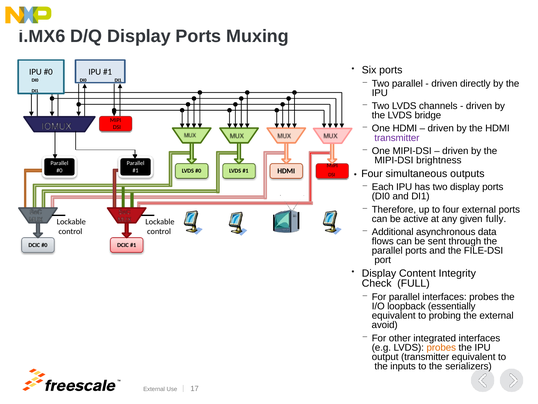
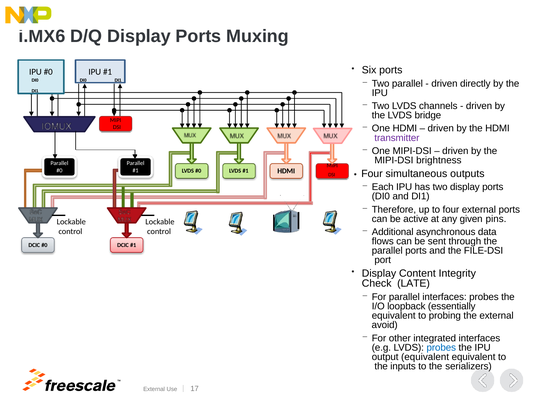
fully: fully -> pins (496, 219)
FULL: FULL -> LATE (414, 283)
probes colour: orange -> blue (441, 347)
output transmitter: transmitter -> equivalent (425, 356)
